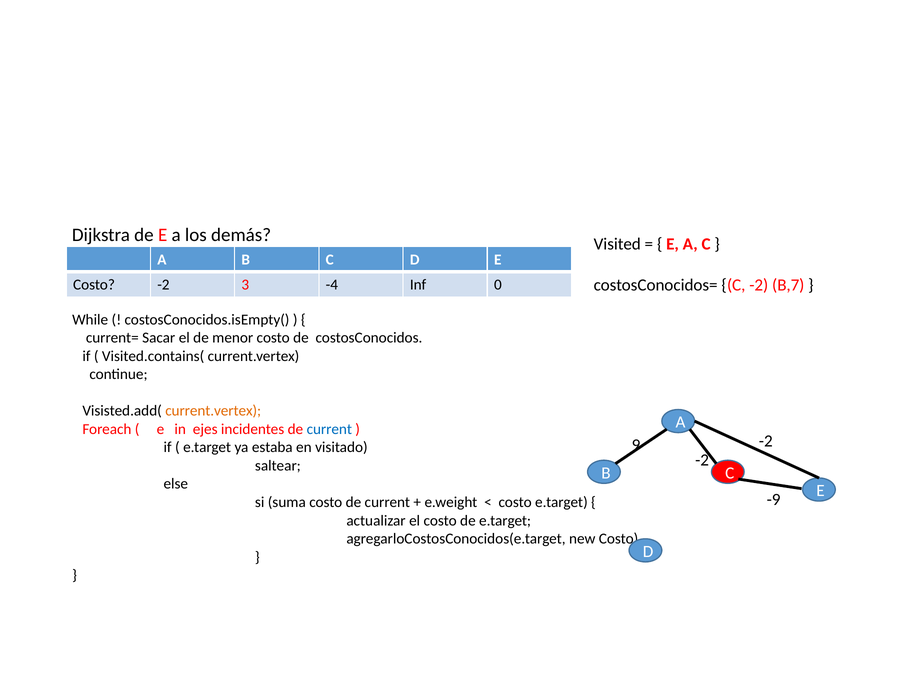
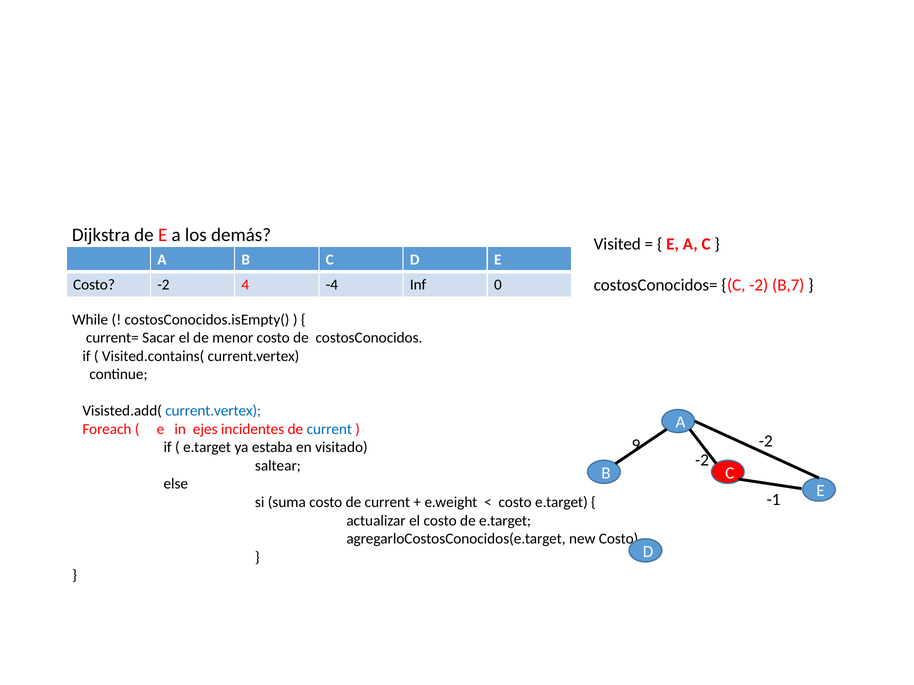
3: 3 -> 4 (245, 285)
current.vertex colour: orange -> blue (213, 411)
-9: -9 -> -1 (774, 500)
